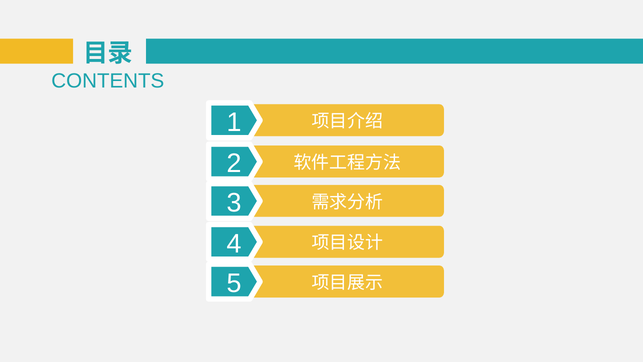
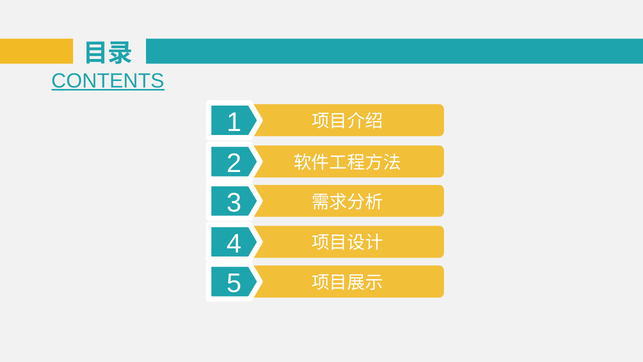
CONTENTS underline: none -> present (108, 81)
